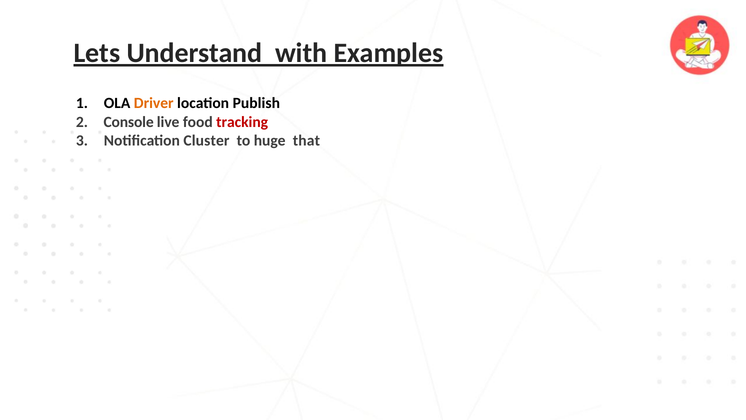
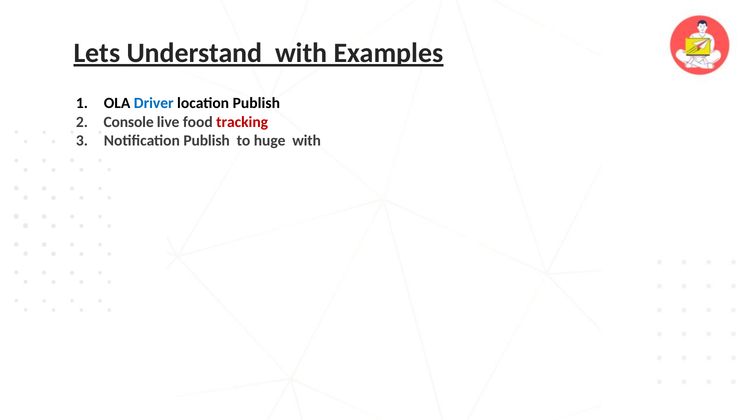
Driver colour: orange -> blue (154, 103)
Notification Cluster: Cluster -> Publish (207, 141)
huge that: that -> with (307, 141)
